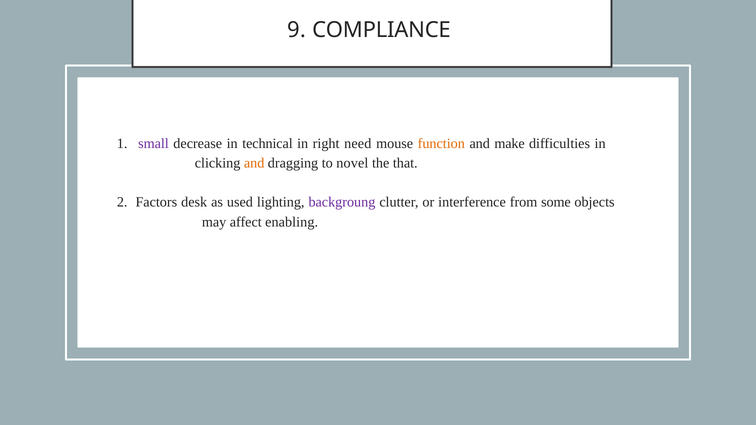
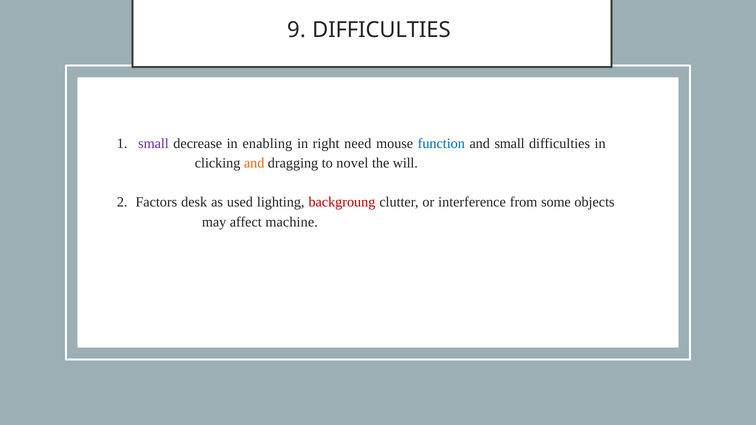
9 COMPLIANCE: COMPLIANCE -> DIFFICULTIES (381, 30)
technical: technical -> enabling (267, 144)
function colour: orange -> blue (441, 144)
and make: make -> small (510, 144)
that: that -> will (405, 163)
backgroung colour: purple -> red (342, 202)
enabling: enabling -> machine (292, 222)
